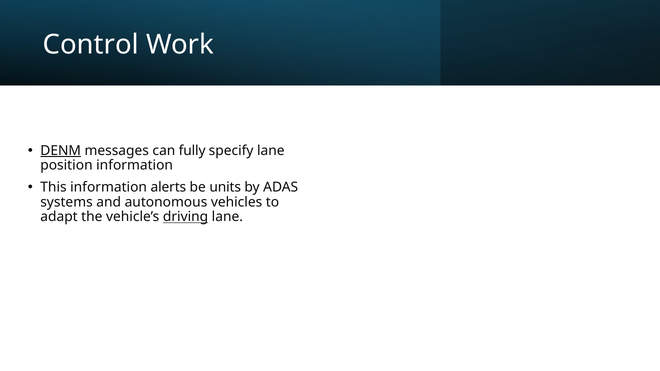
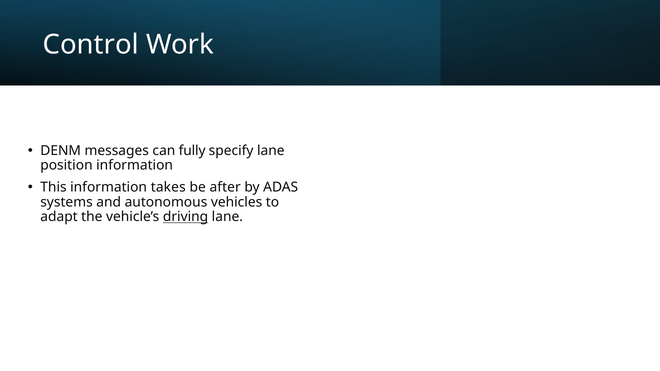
DENM underline: present -> none (61, 151)
alerts: alerts -> takes (168, 187)
units: units -> after (225, 187)
